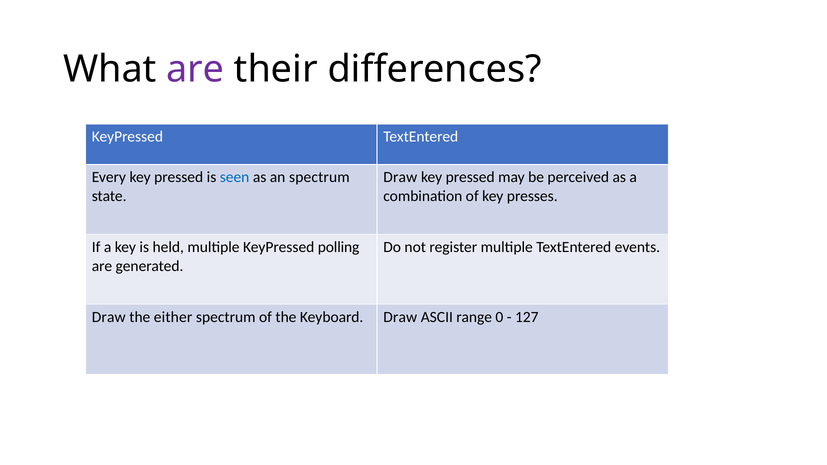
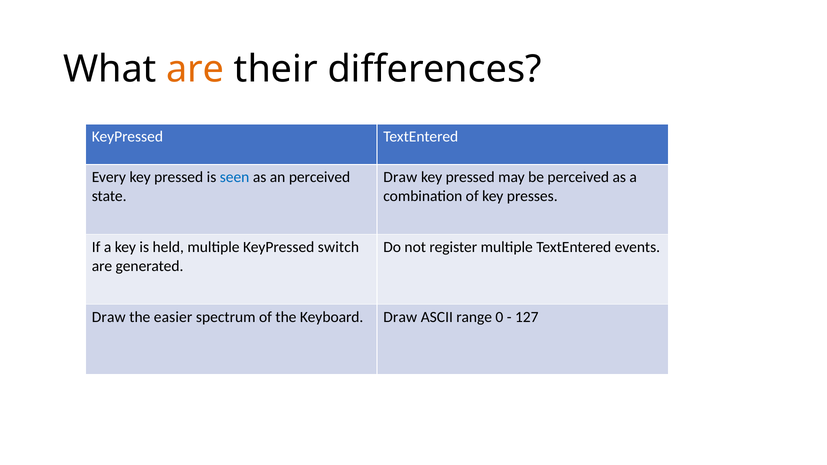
are colour: purple -> orange (195, 69)
an spectrum: spectrum -> perceived (320, 177)
polling: polling -> switch (338, 247)
either: either -> easier (173, 317)
